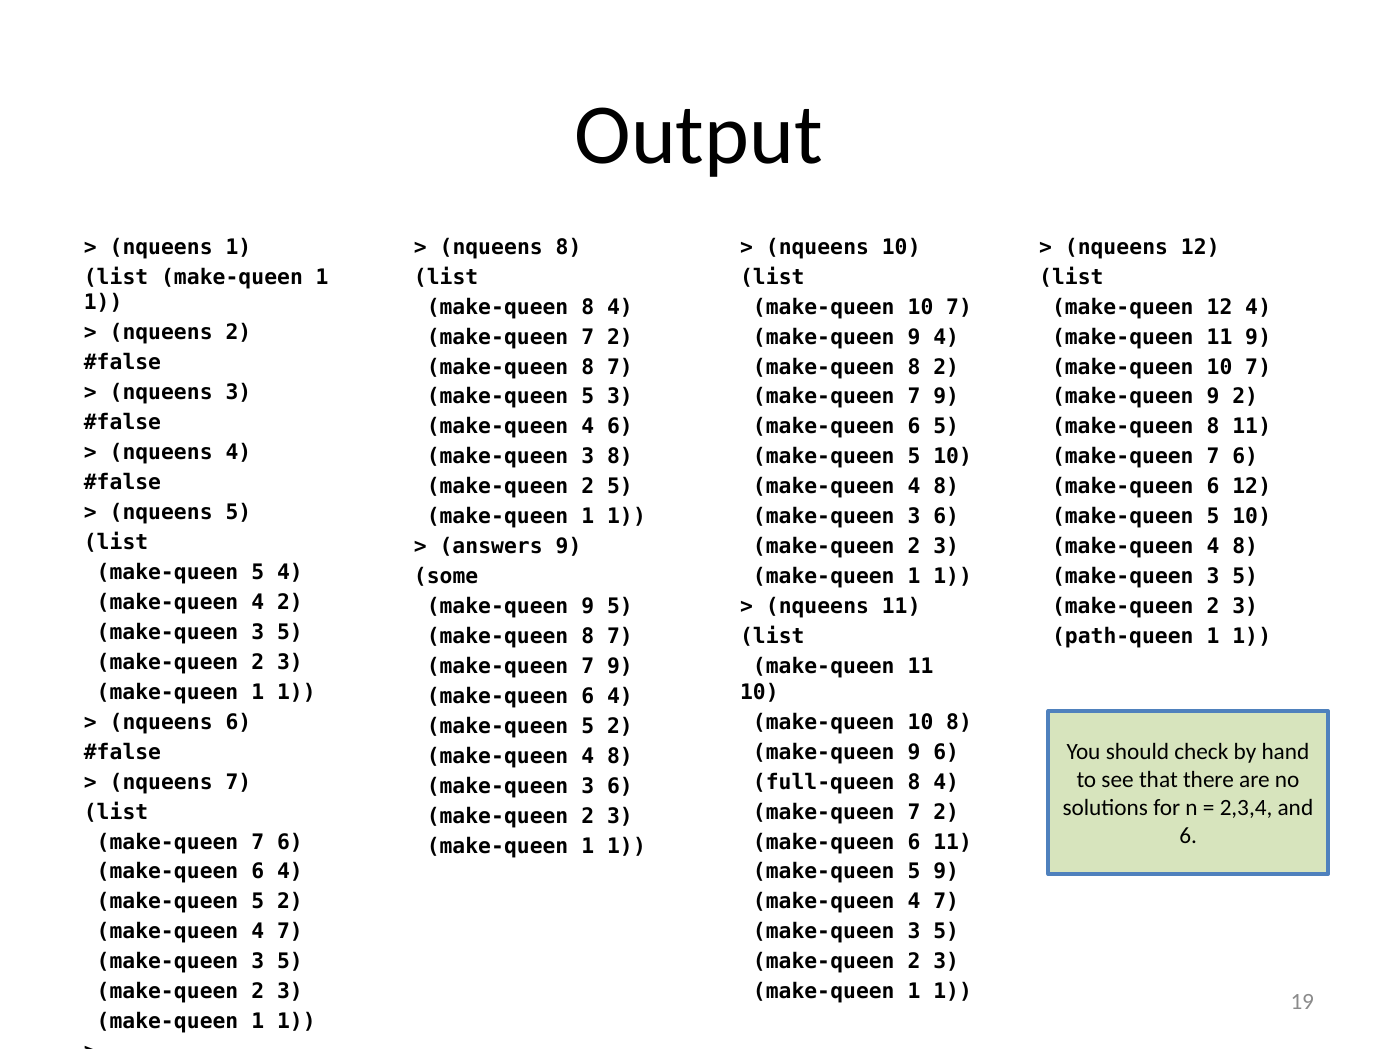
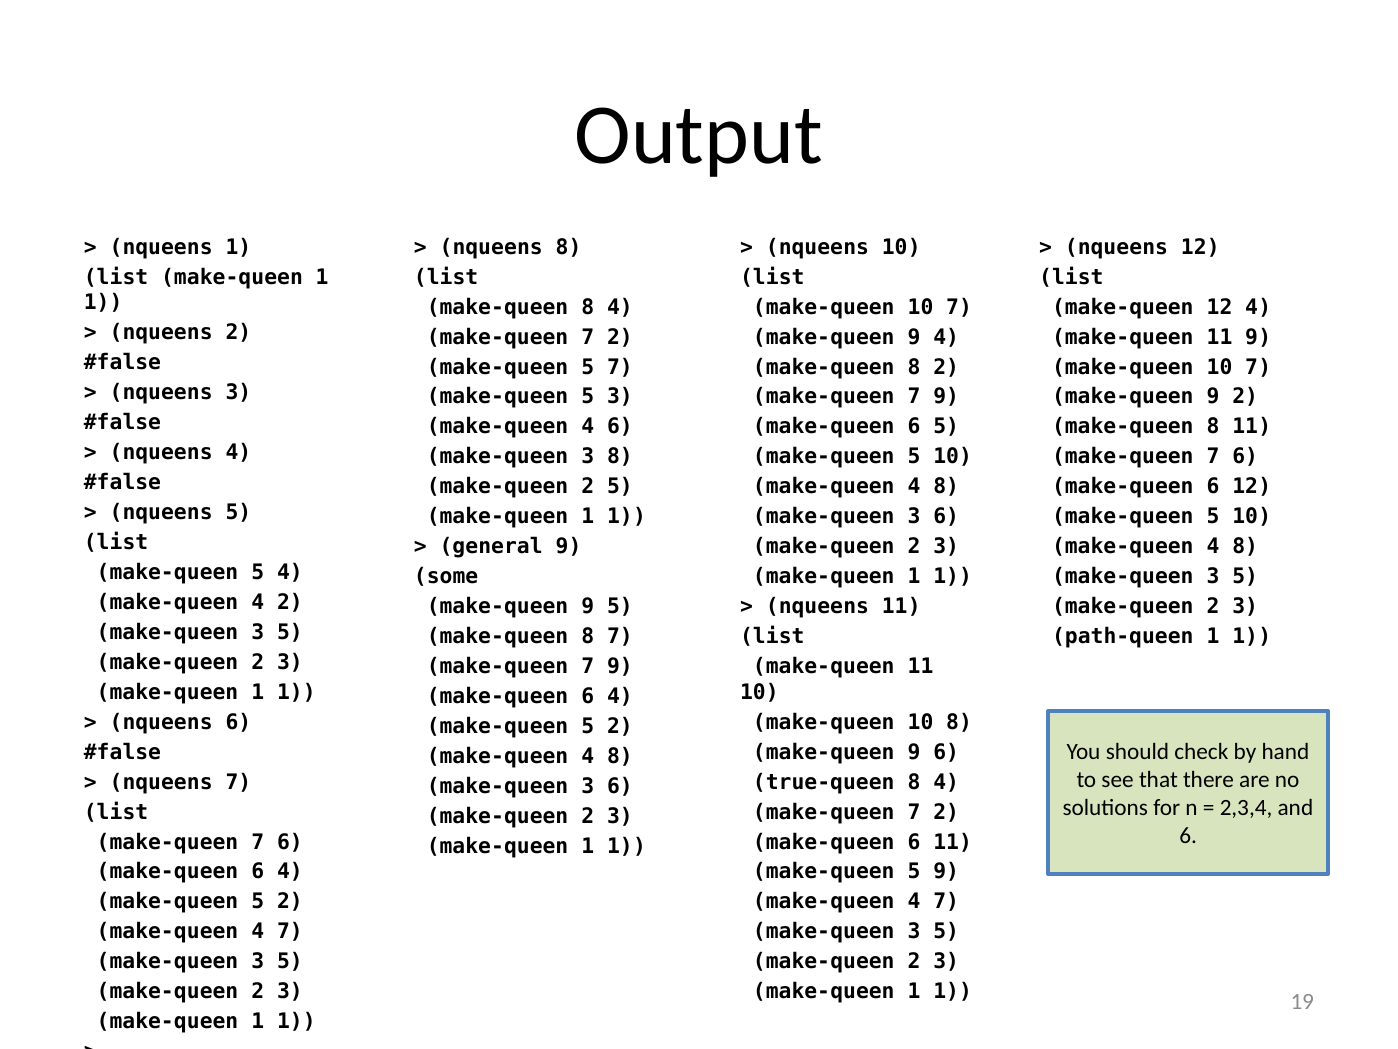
8: 8 -> 5 (588, 367)
answers: answers -> general (491, 546)
full-queen: full-queen -> true-queen (824, 782)
